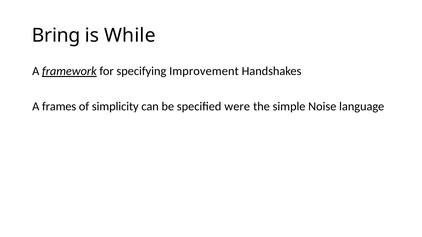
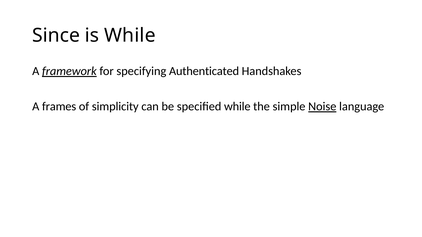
Bring: Bring -> Since (56, 35)
Improvement: Improvement -> Authenticated (204, 71)
specified were: were -> while (237, 107)
Noise underline: none -> present (322, 107)
